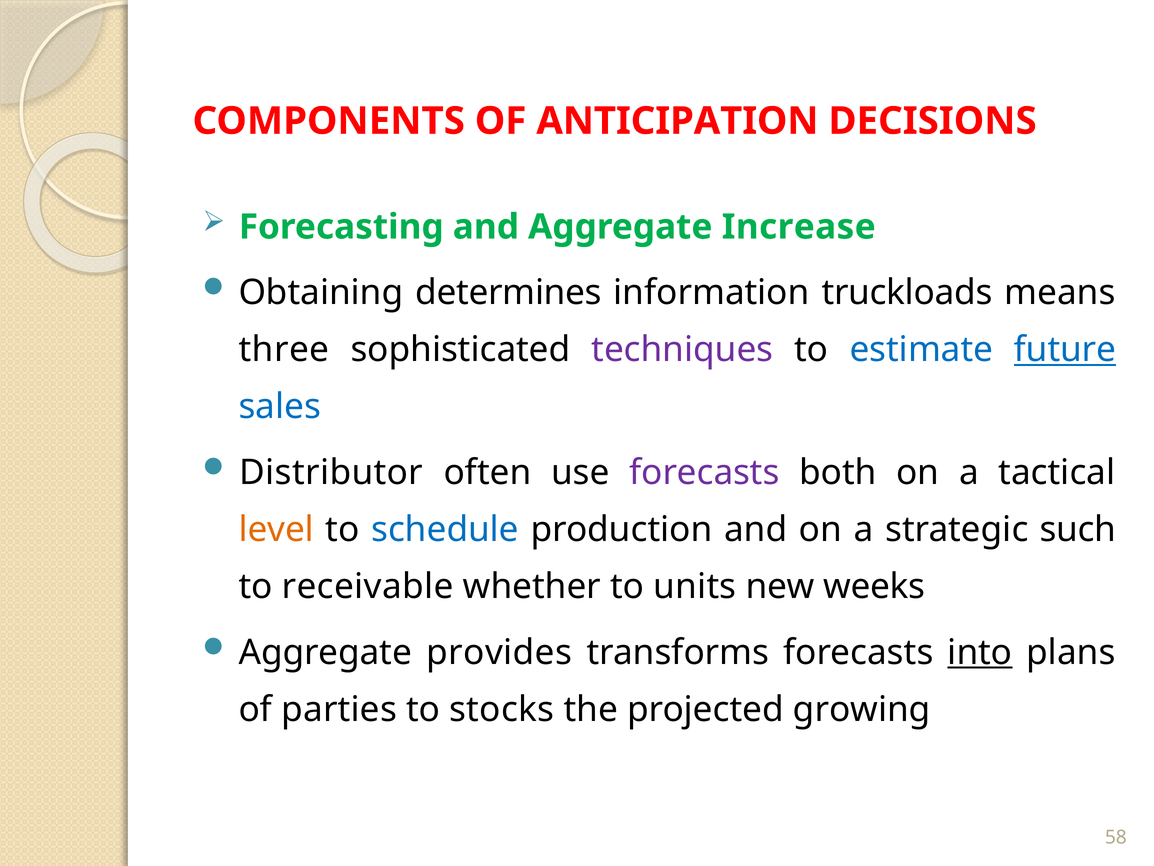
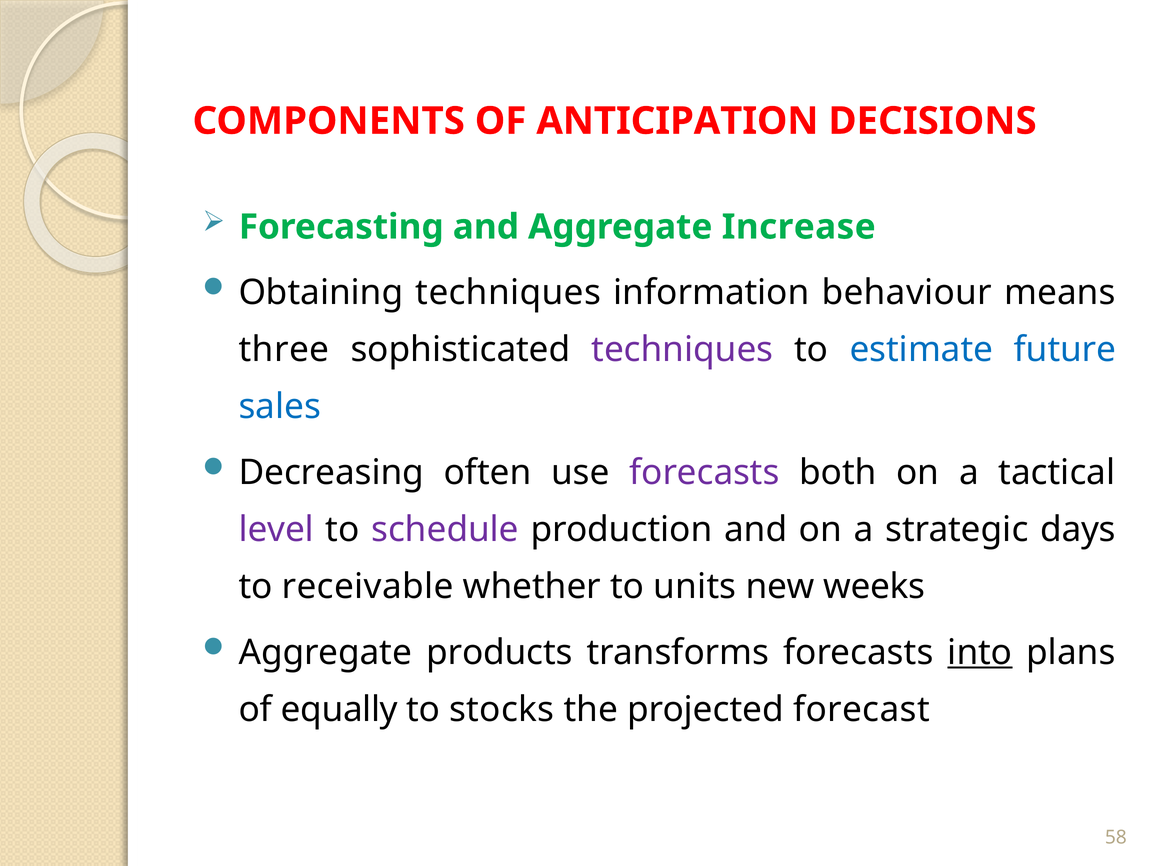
Obtaining determines: determines -> techniques (508, 292)
truckloads: truckloads -> behaviour (907, 292)
future underline: present -> none (1065, 350)
Distributor: Distributor -> Decreasing (331, 472)
level colour: orange -> purple (276, 529)
schedule colour: blue -> purple (445, 529)
such: such -> days (1078, 529)
provides: provides -> products (499, 652)
parties: parties -> equally (339, 709)
growing: growing -> forecast (861, 709)
